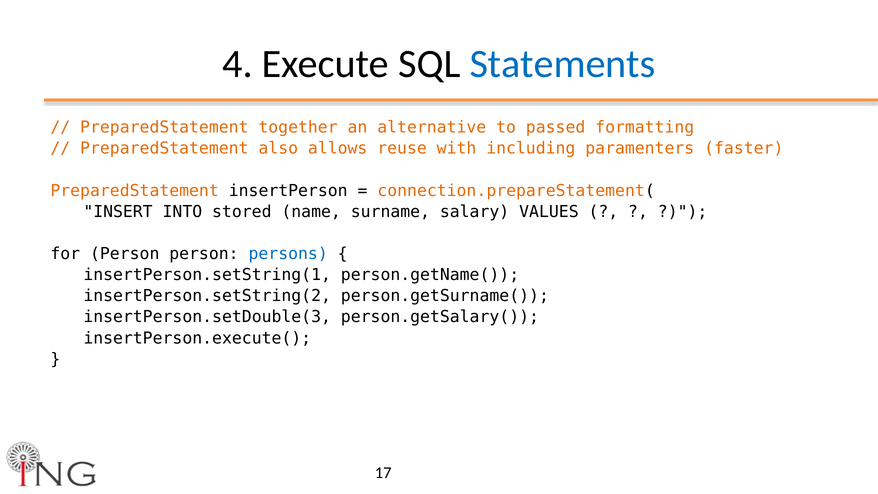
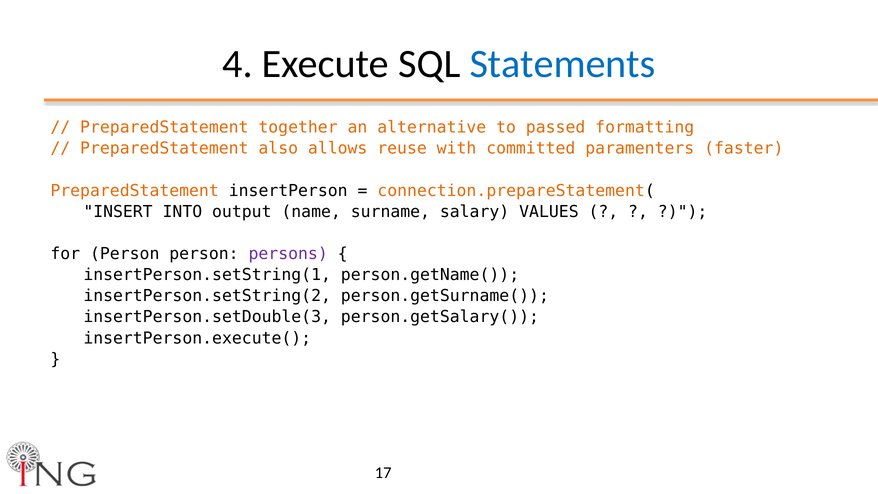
including: including -> committed (531, 148)
stored: stored -> output (242, 212)
persons colour: blue -> purple (288, 254)
